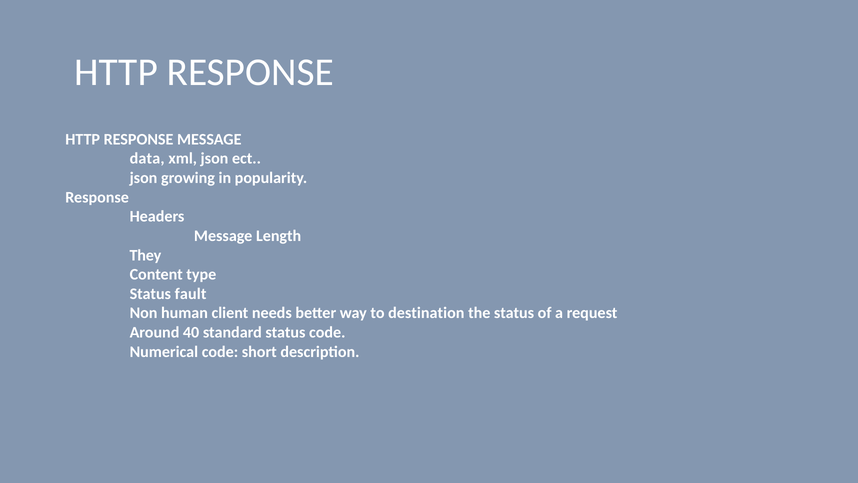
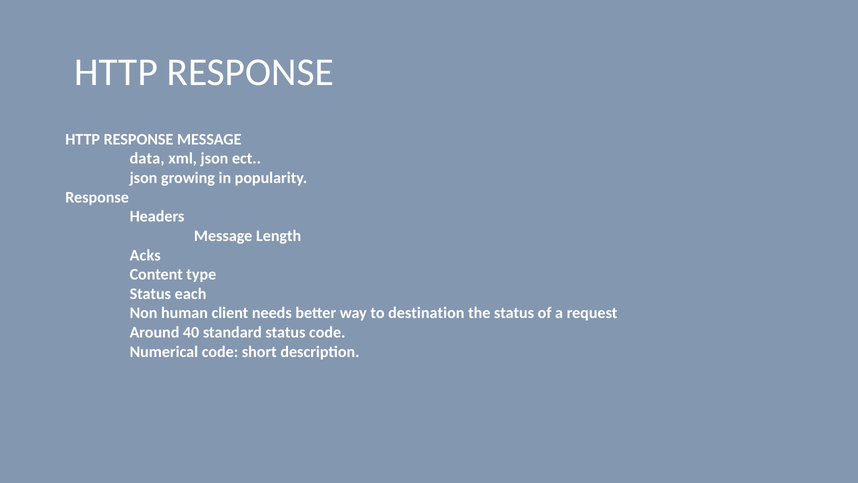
They: They -> Acks (145, 255)
fault: fault -> each (191, 294)
